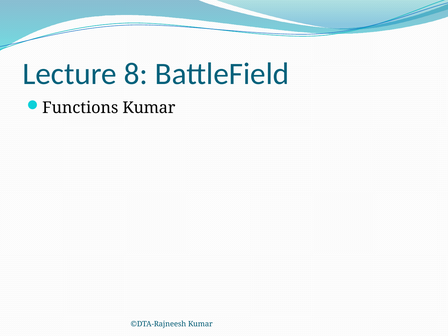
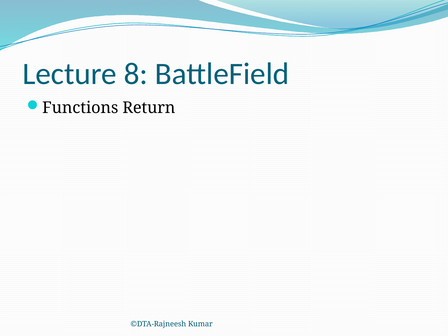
Functions Kumar: Kumar -> Return (149, 108)
